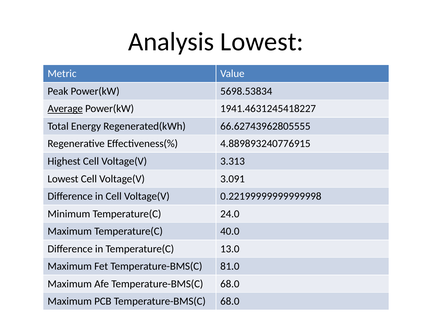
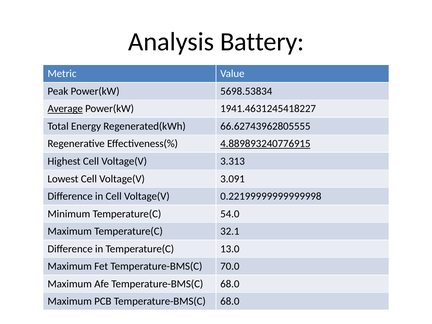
Analysis Lowest: Lowest -> Battery (262, 42)
4.889893240776915 underline: none -> present (265, 144)
24.0: 24.0 -> 54.0 (230, 214)
40.0: 40.0 -> 32.1 (230, 231)
81.0: 81.0 -> 70.0 (230, 266)
